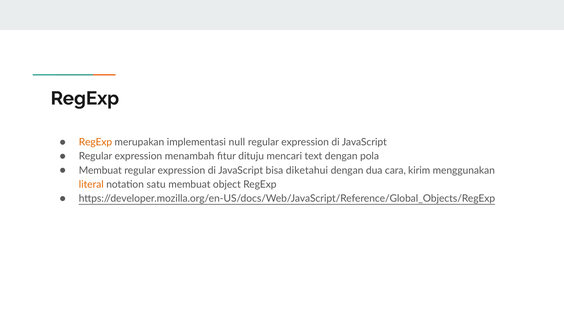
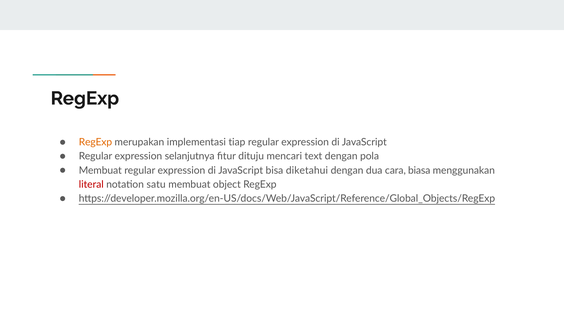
null: null -> tiap (237, 142)
menambah: menambah -> selanjutnya (190, 156)
kirim: kirim -> biasa (419, 170)
literal colour: orange -> red (91, 184)
